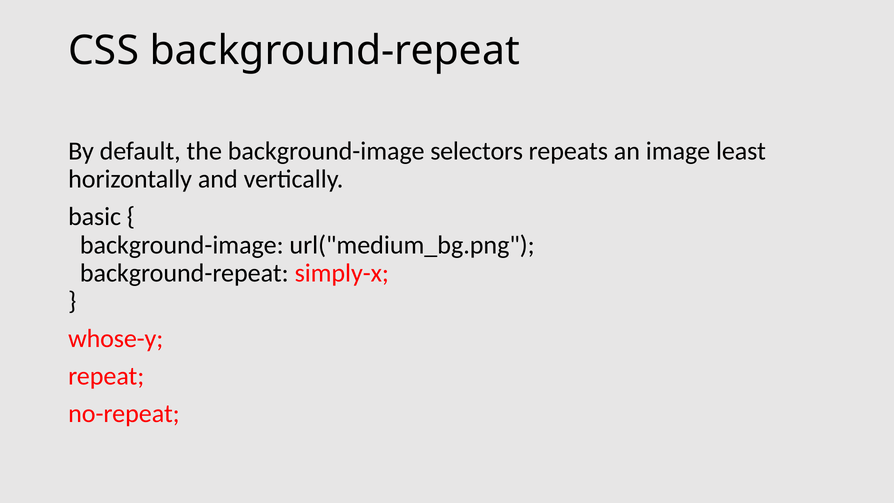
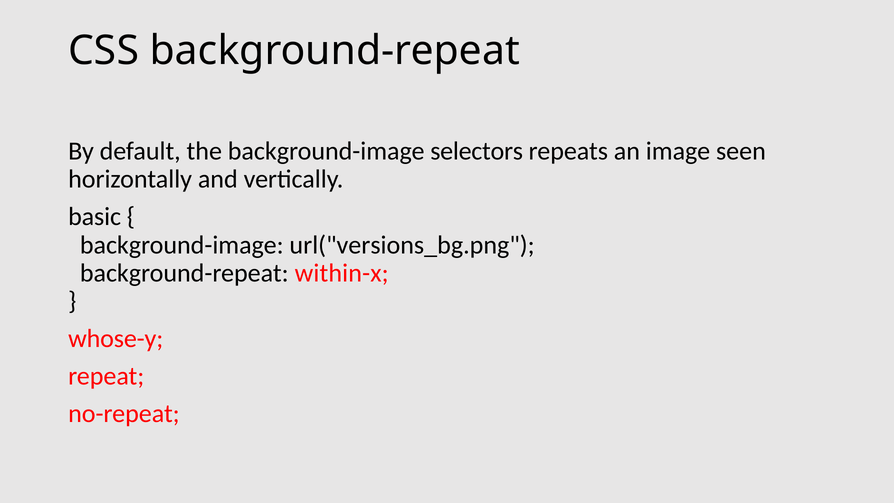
least: least -> seen (741, 151)
url("medium_bg.png: url("medium_bg.png -> url("versions_bg.png (412, 245)
simply-x: simply-x -> within-x (342, 273)
